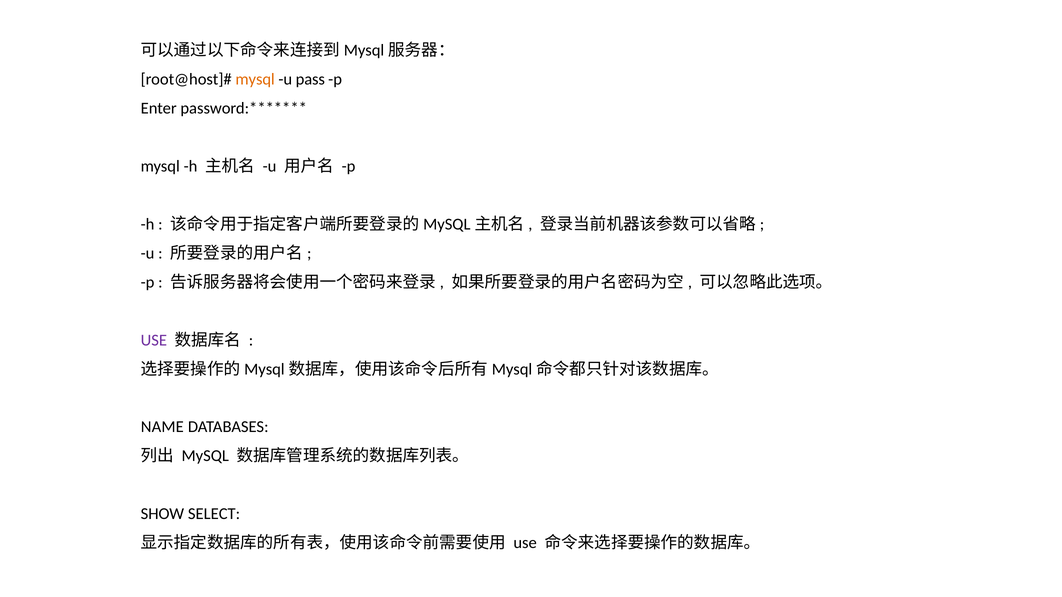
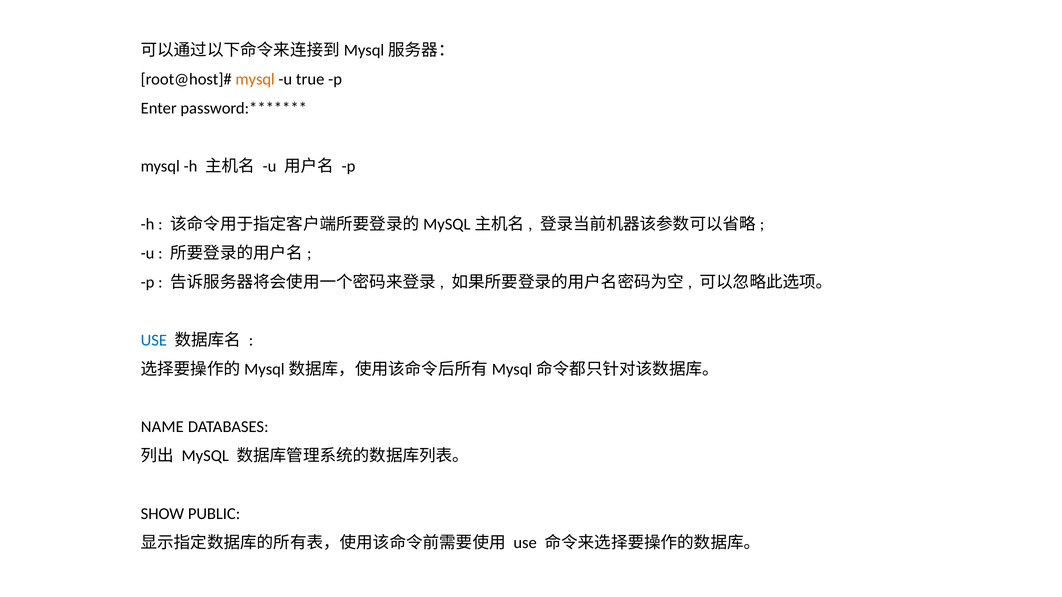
pass: pass -> true (310, 79)
USE colour: purple -> blue (154, 340)
SELECT: SELECT -> PUBLIC (214, 514)
